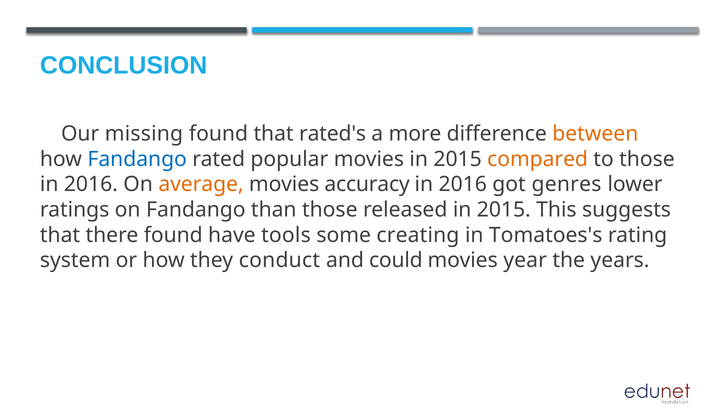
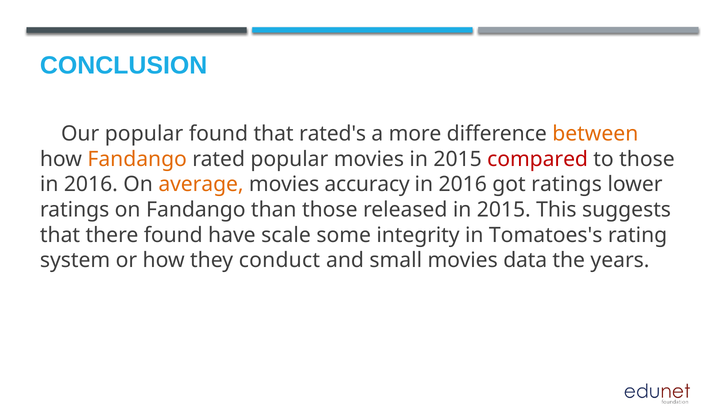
Our missing: missing -> popular (144, 134)
Fandango colour: blue -> orange (137, 159)
compared colour: orange -> red (538, 159)
got genres: genres -> ratings (567, 184)
tools: tools -> scale (286, 235)
creating: creating -> integrity (418, 235)
could: could -> small (396, 260)
year: year -> data (525, 260)
